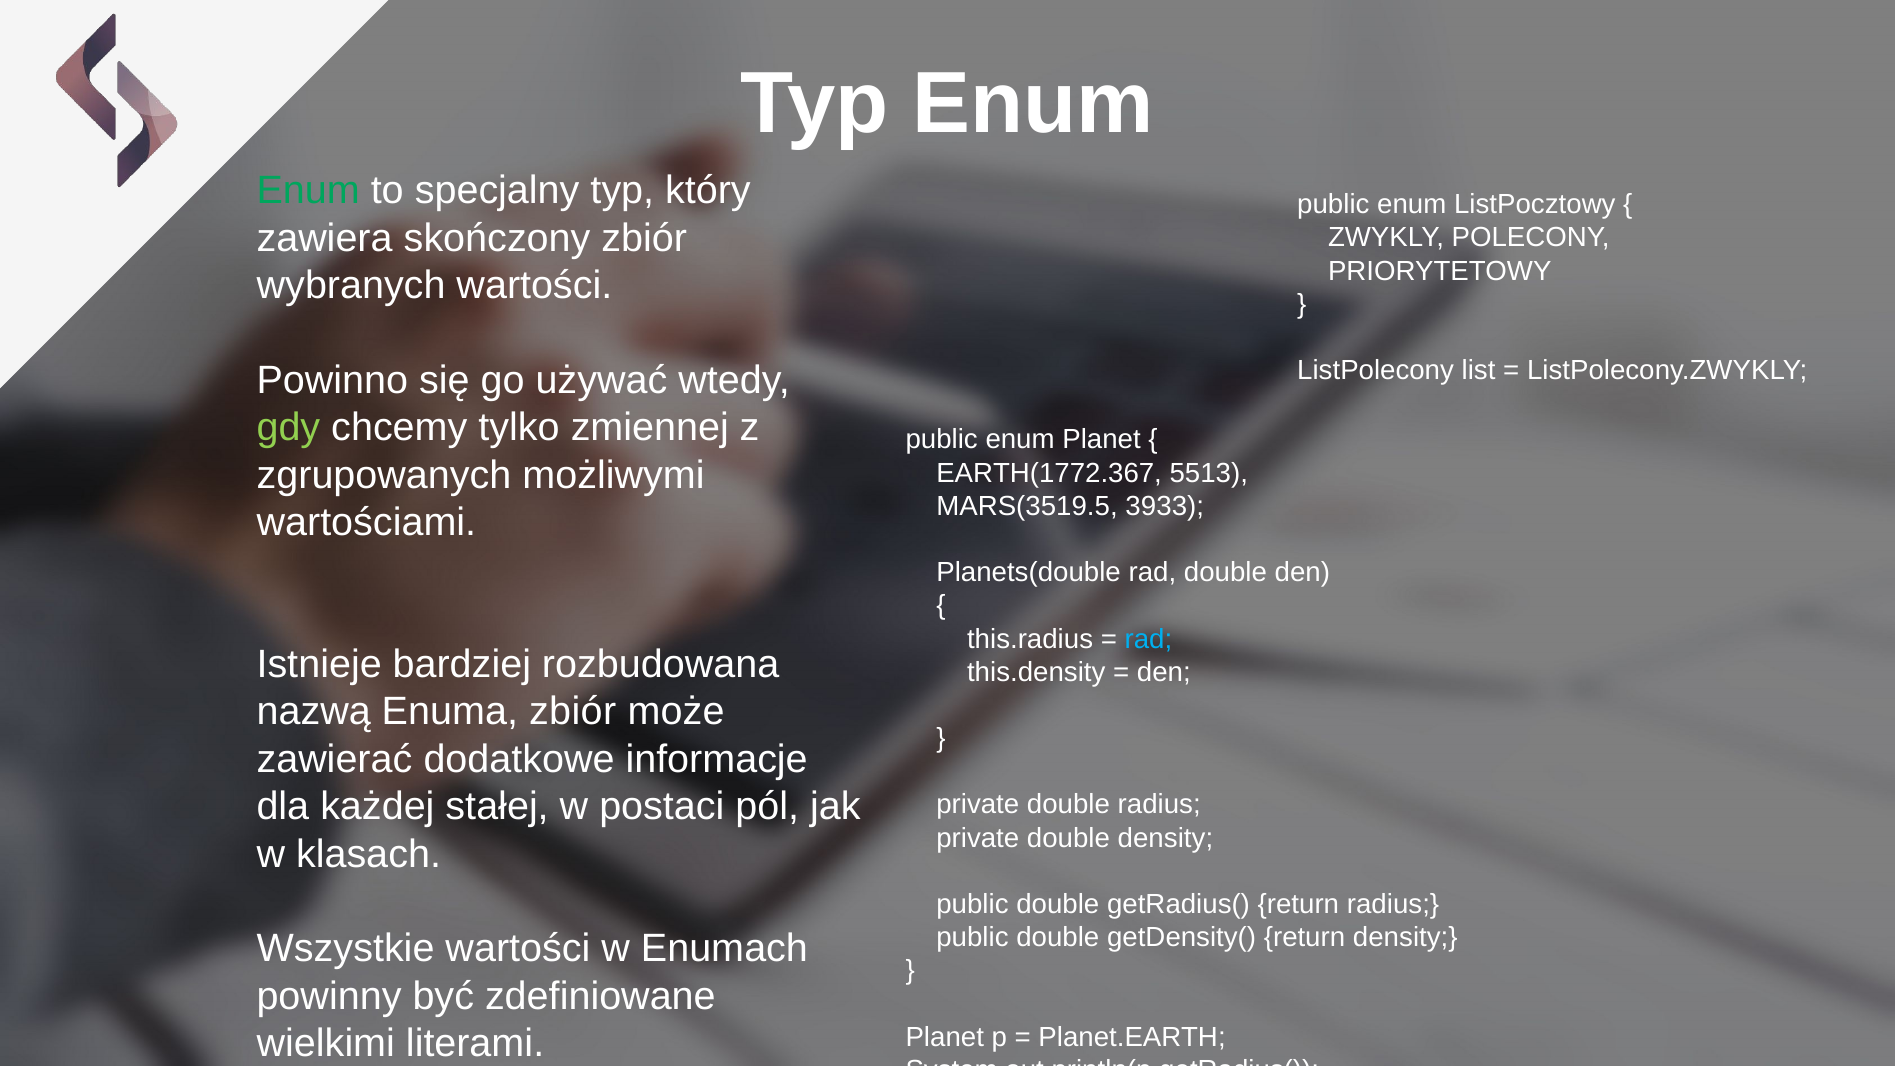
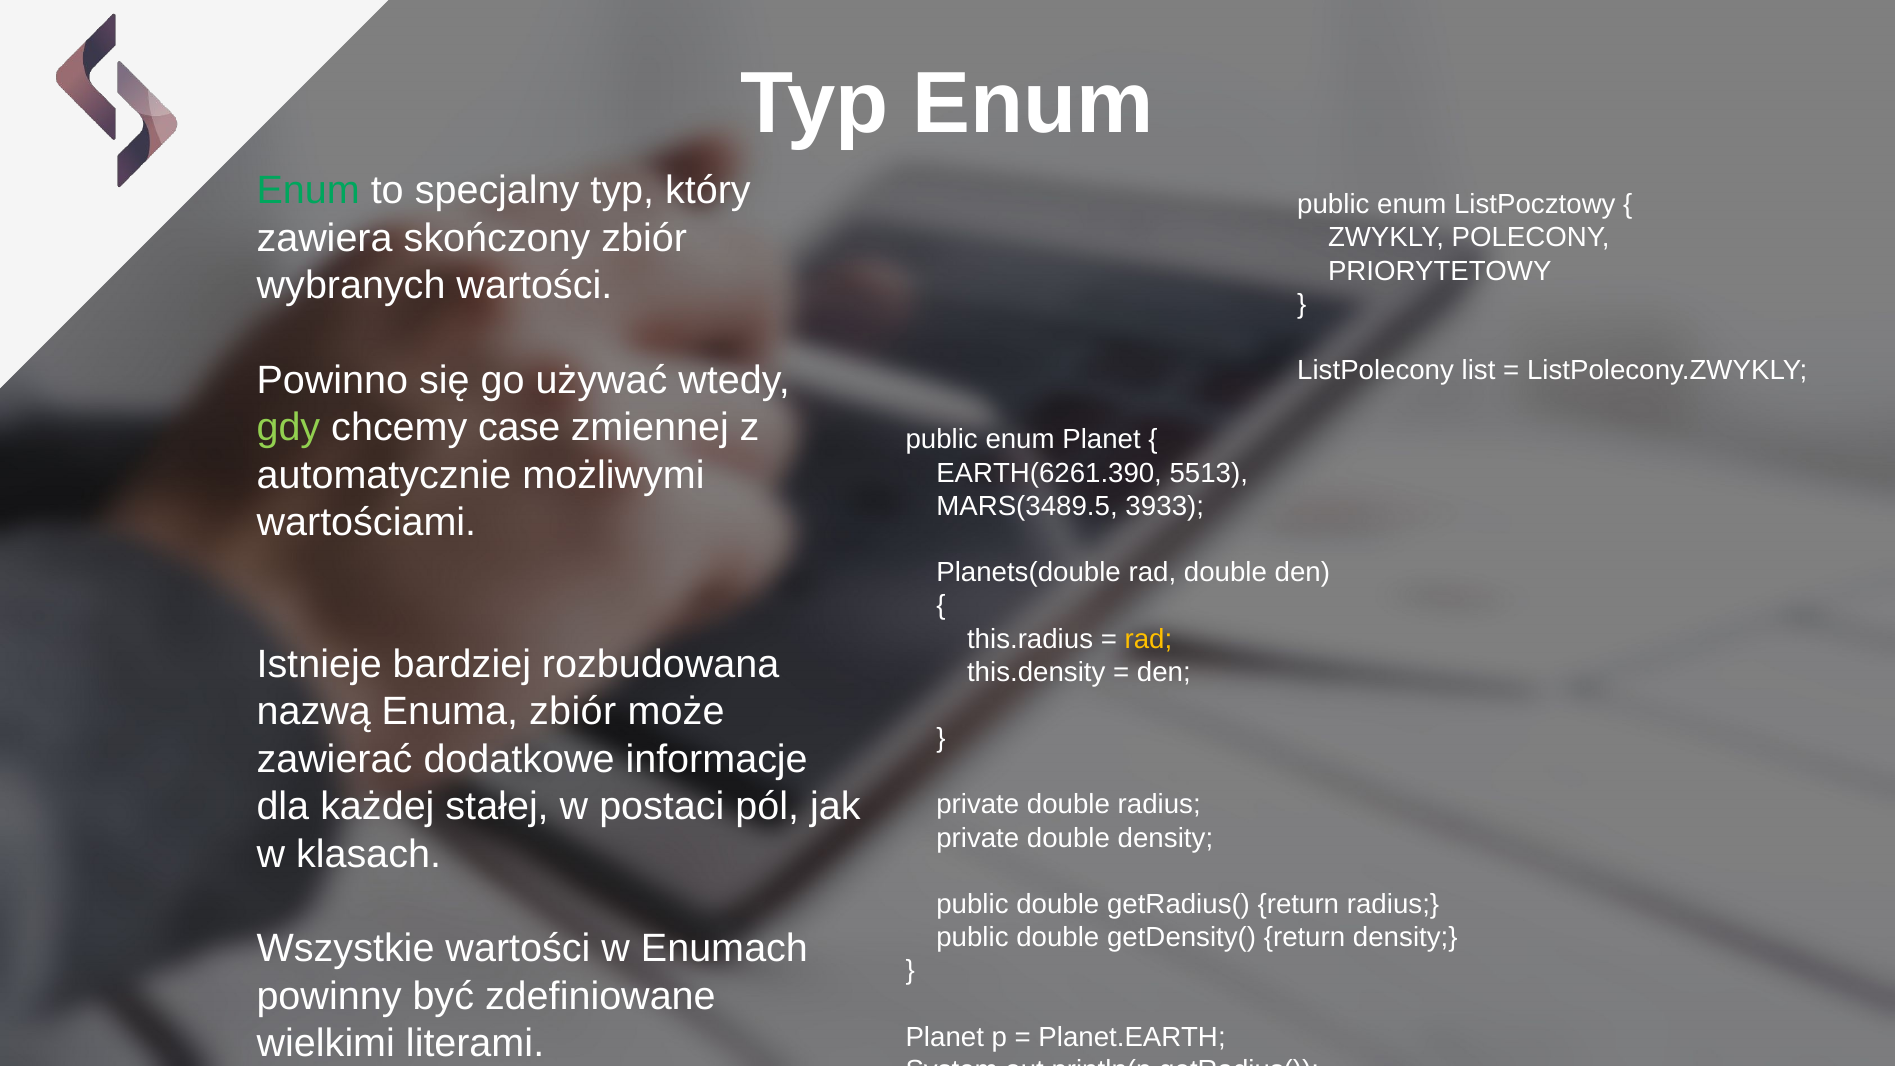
tylko: tylko -> case (519, 428)
zgrupowanych: zgrupowanych -> automatycznie (384, 475)
EARTH(1772.367: EARTH(1772.367 -> EARTH(6261.390 (1049, 473)
MARS(3519.5: MARS(3519.5 -> MARS(3489.5 (1027, 506)
rad colour: light blue -> yellow (1148, 639)
